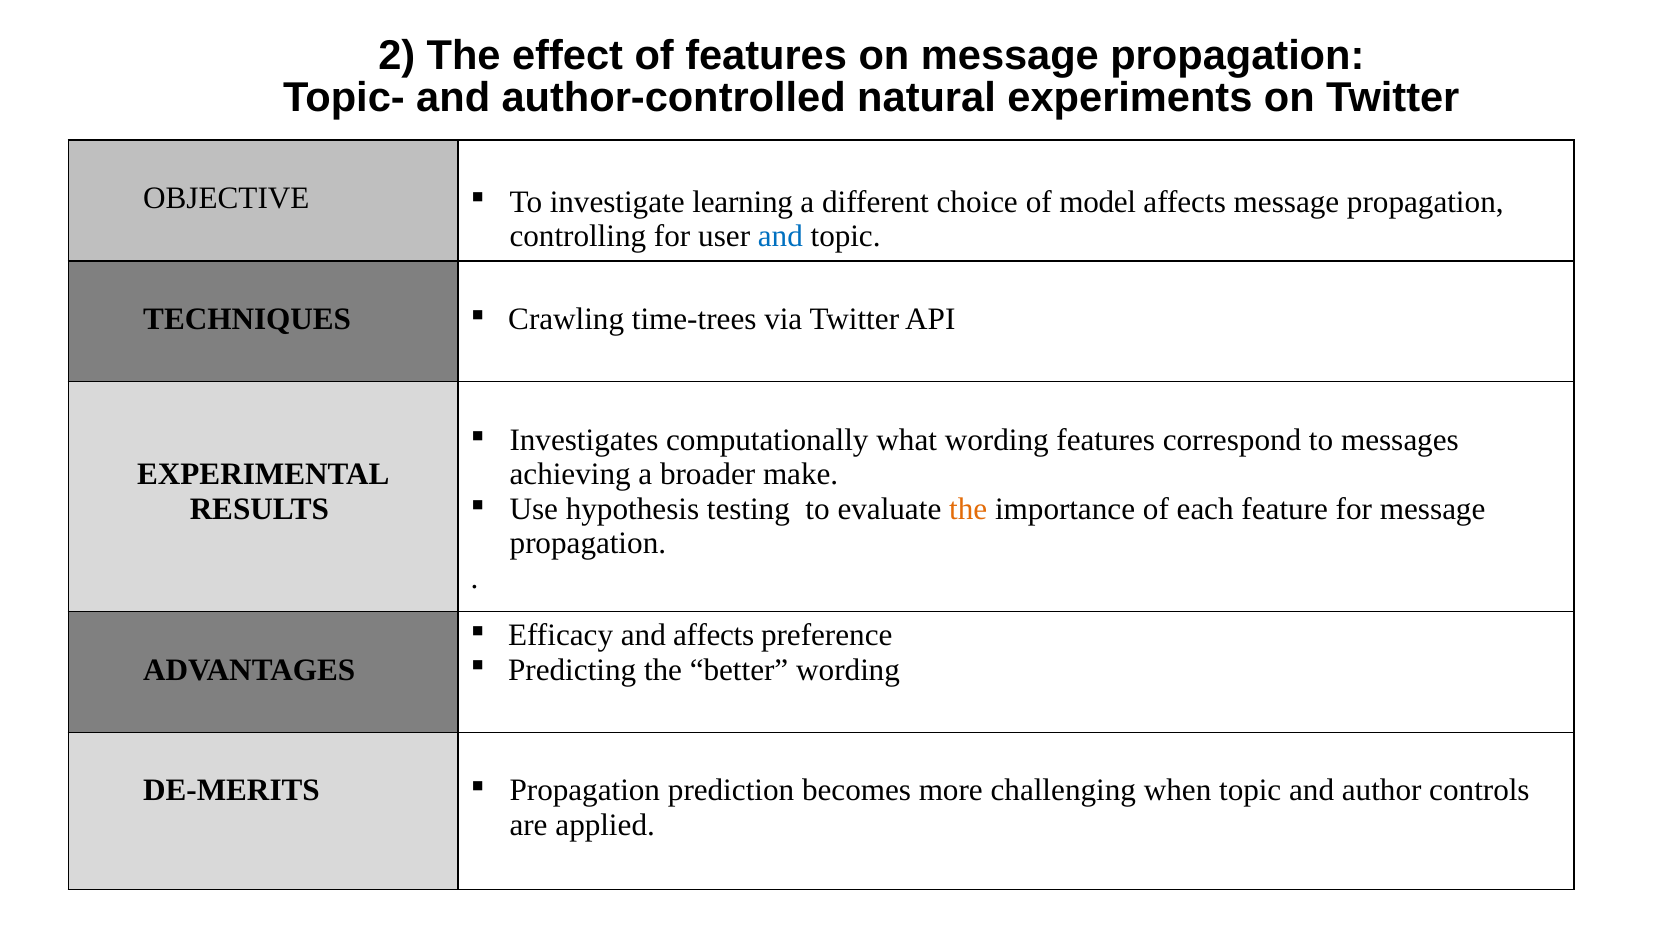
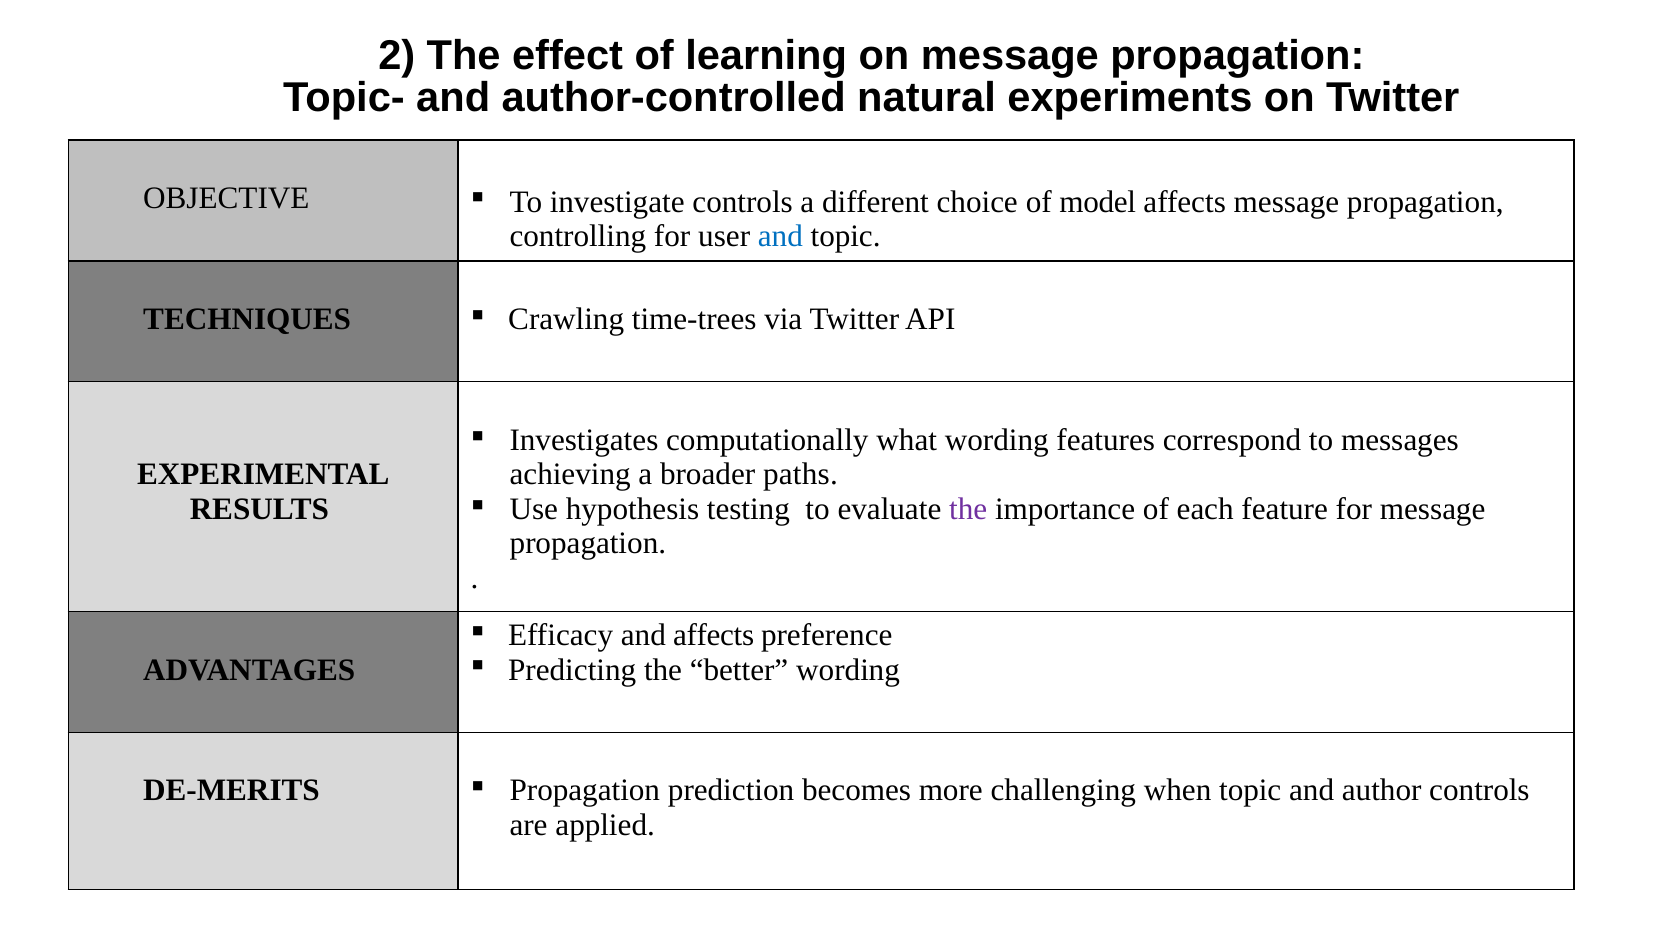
of features: features -> learning (766, 56)
investigate learning: learning -> controls (743, 202)
make: make -> paths (800, 475)
the colour: orange -> purple (968, 509)
